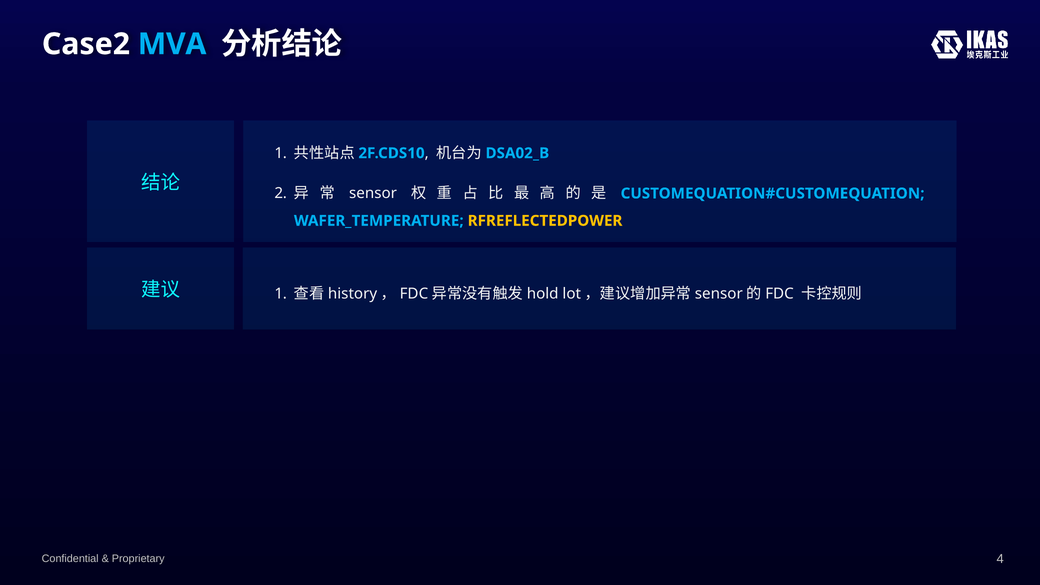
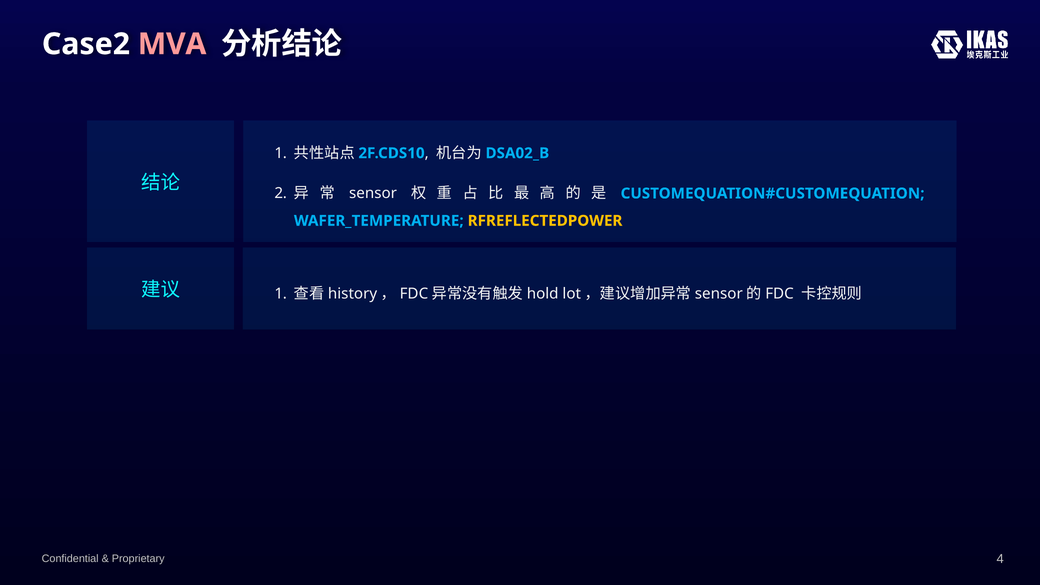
MVA colour: light blue -> pink (172, 44)
